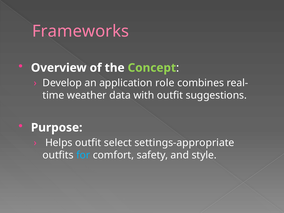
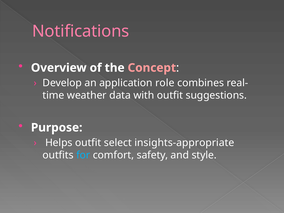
Frameworks: Frameworks -> Notifications (81, 31)
Concept colour: light green -> pink (152, 68)
settings-appropriate: settings-appropriate -> insights-appropriate (184, 143)
